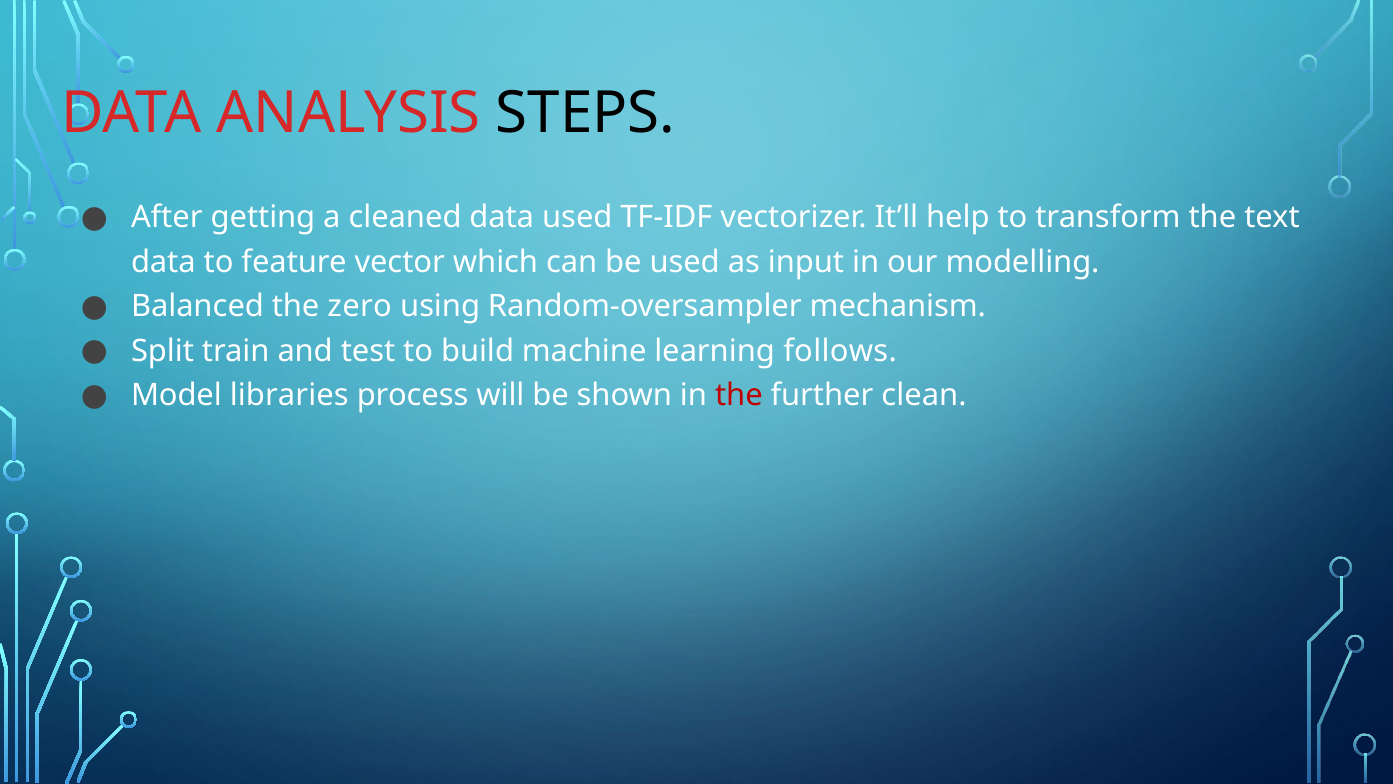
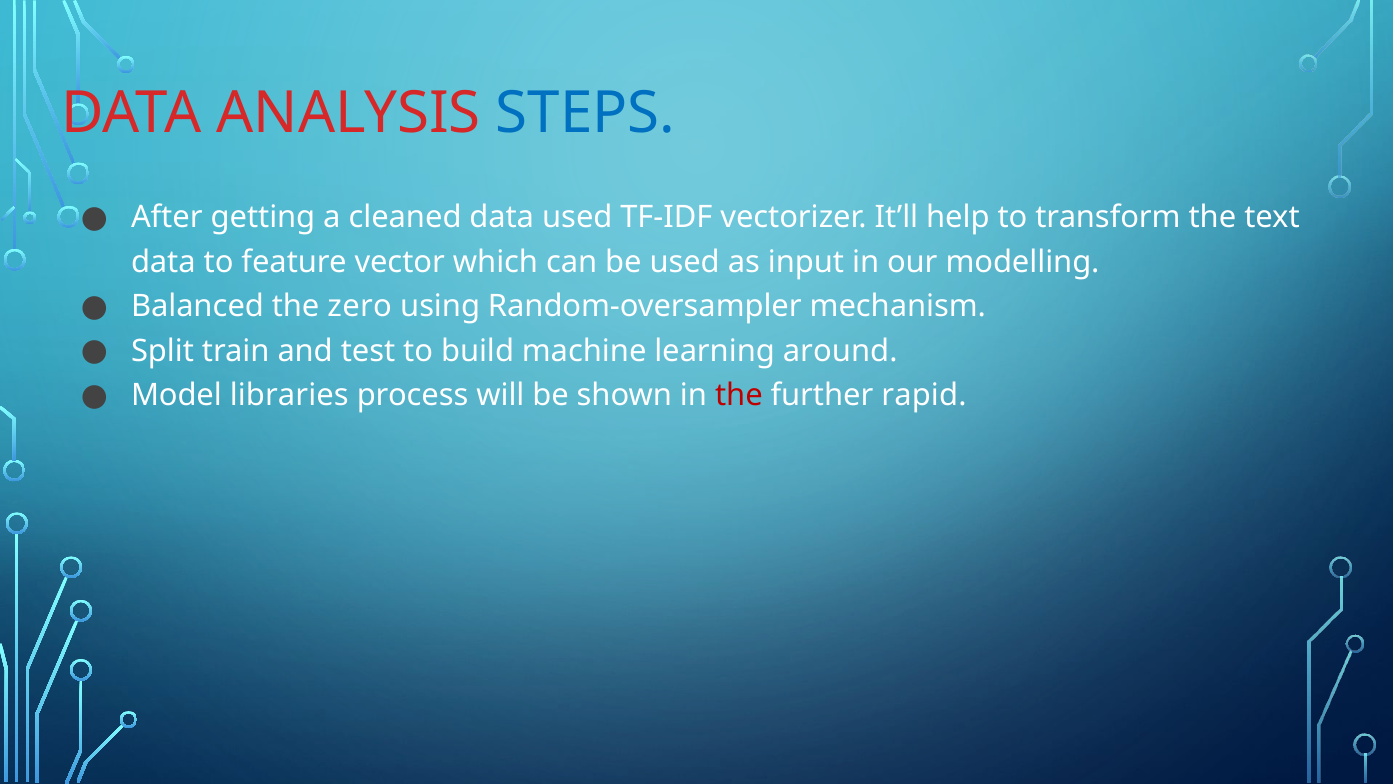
STEPS colour: black -> blue (586, 113)
follows: follows -> around (840, 351)
clean: clean -> rapid (924, 395)
